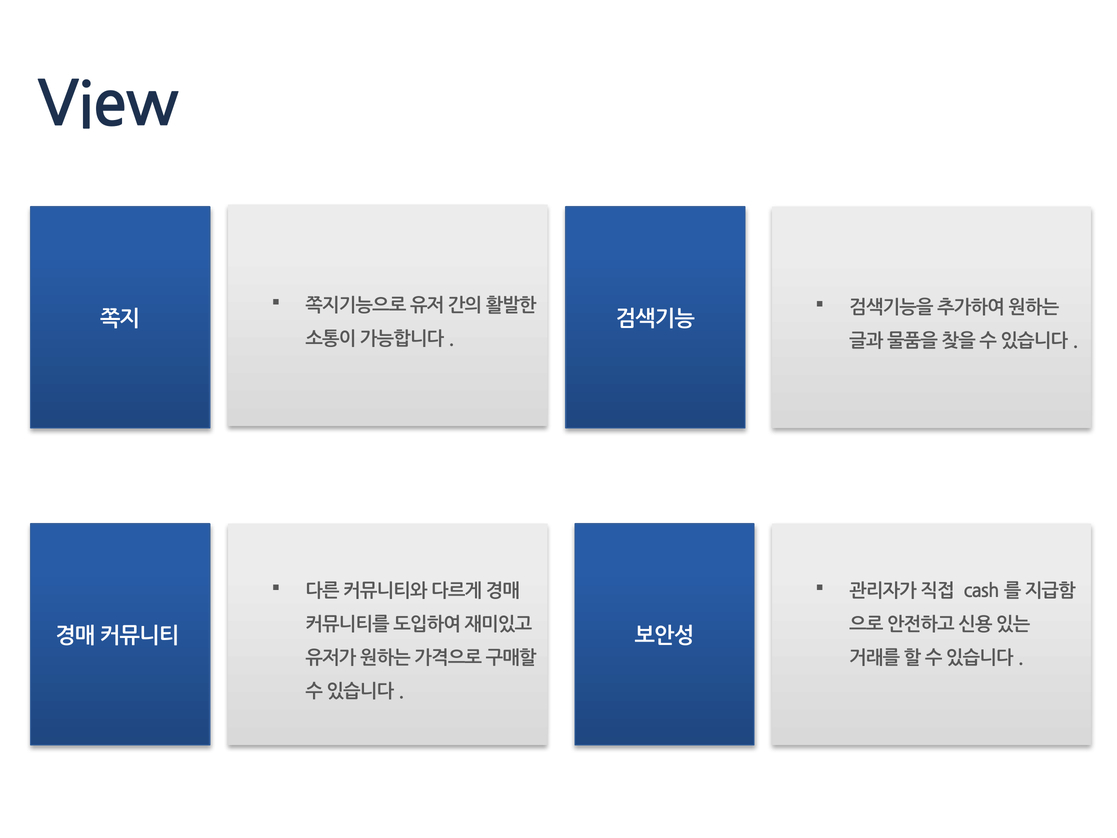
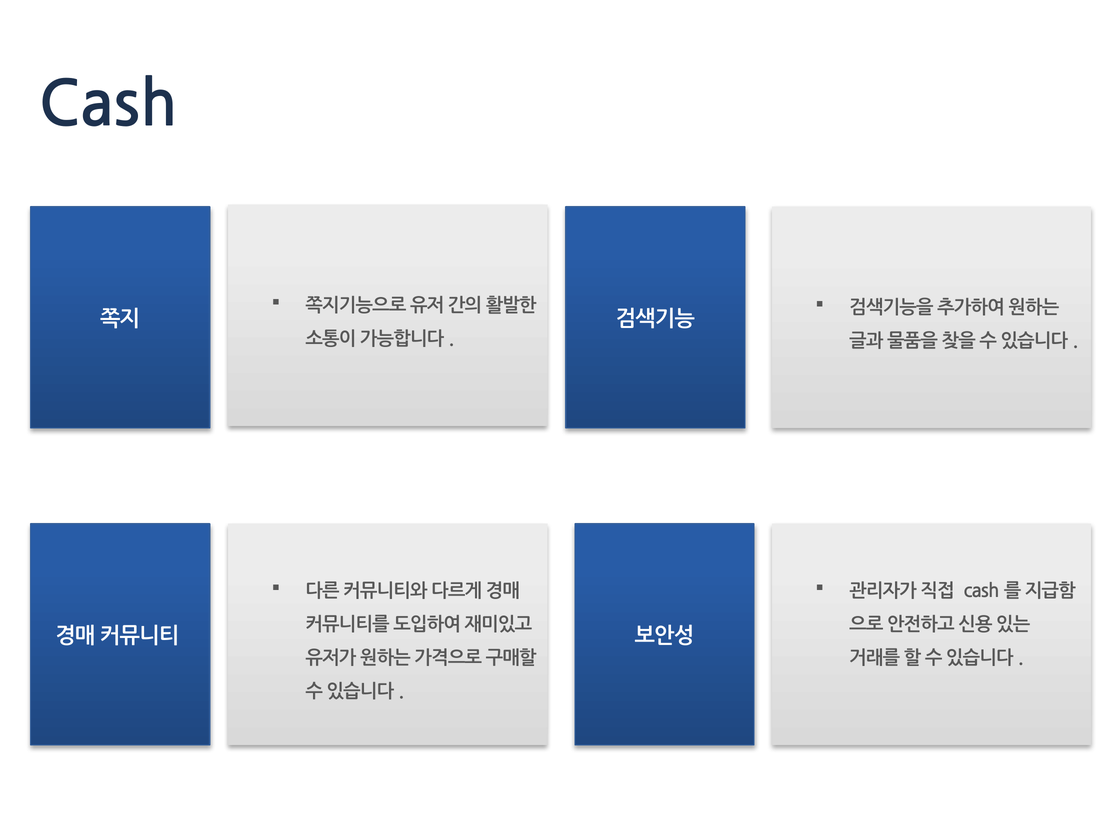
View: View -> Cash (108, 105)
